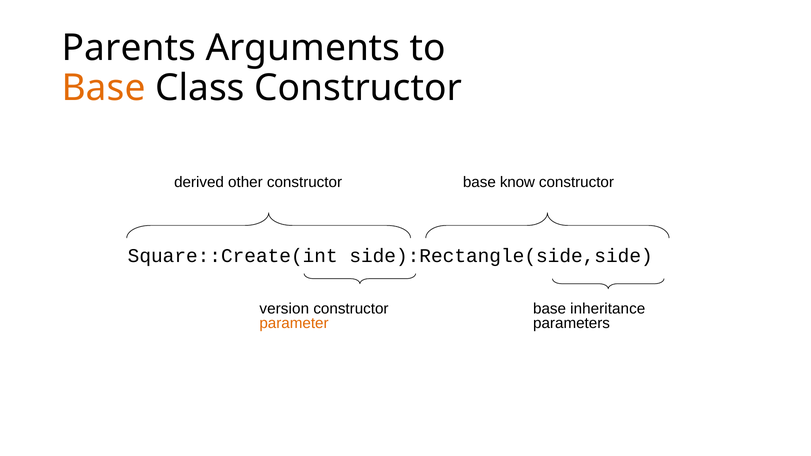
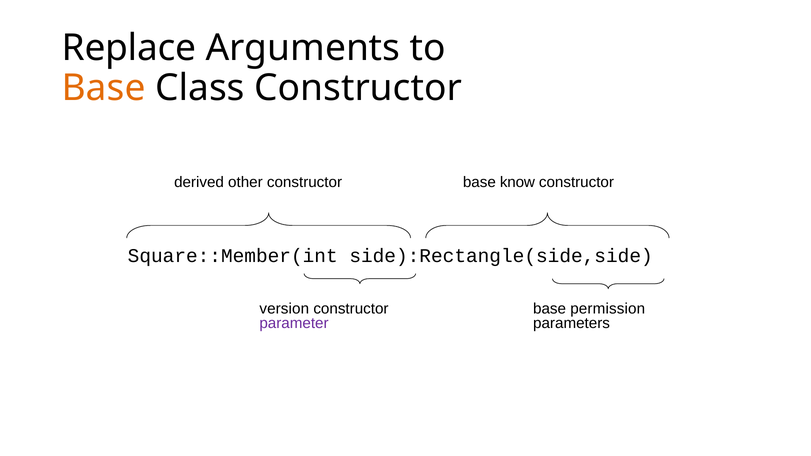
Parents: Parents -> Replace (129, 48)
Square::Create(int: Square::Create(int -> Square::Member(int (233, 256)
inheritance: inheritance -> permission (608, 309)
parameter colour: orange -> purple (294, 323)
